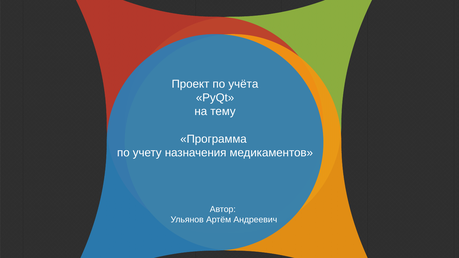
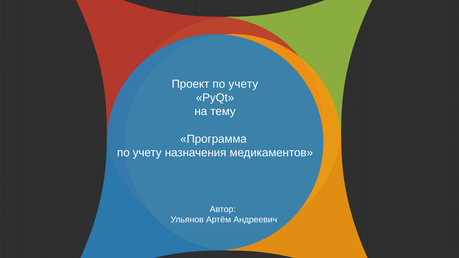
Проект по учёта: учёта -> учету (243, 84)
